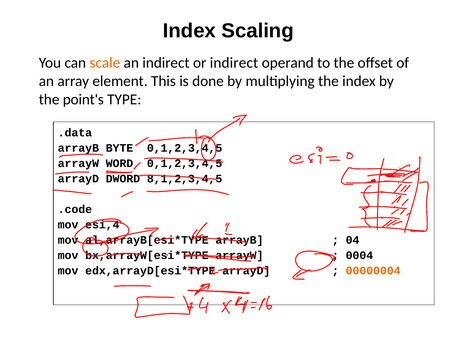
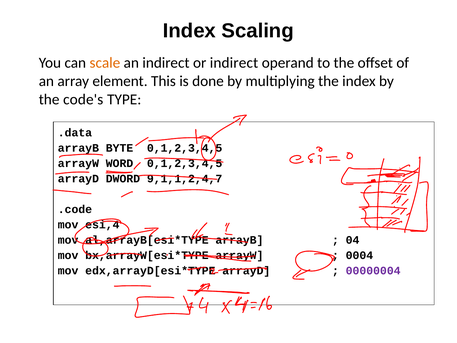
point's: point's -> code's (83, 99)
8,1,2,3,4,5: 8,1,2,3,4,5 -> 9,1,1,2,4,7 (185, 179)
00000004 colour: orange -> purple (373, 270)
